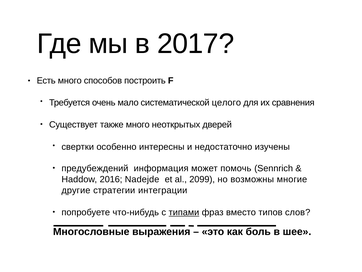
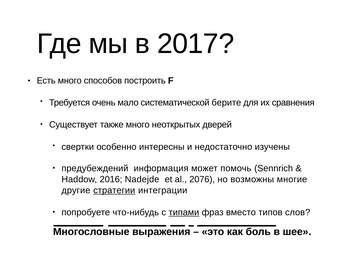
целого: целого -> берите (226, 102)
2099: 2099 -> 2076 (202, 179)
стратегии underline: none -> present (114, 190)
